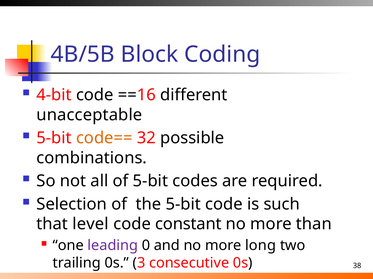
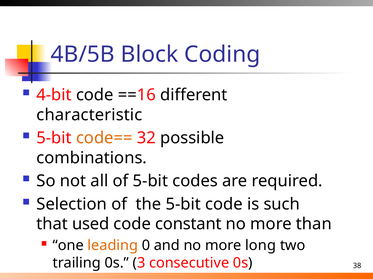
unacceptable: unacceptable -> characteristic (89, 115)
level: level -> used (91, 225)
leading colour: purple -> orange (113, 246)
